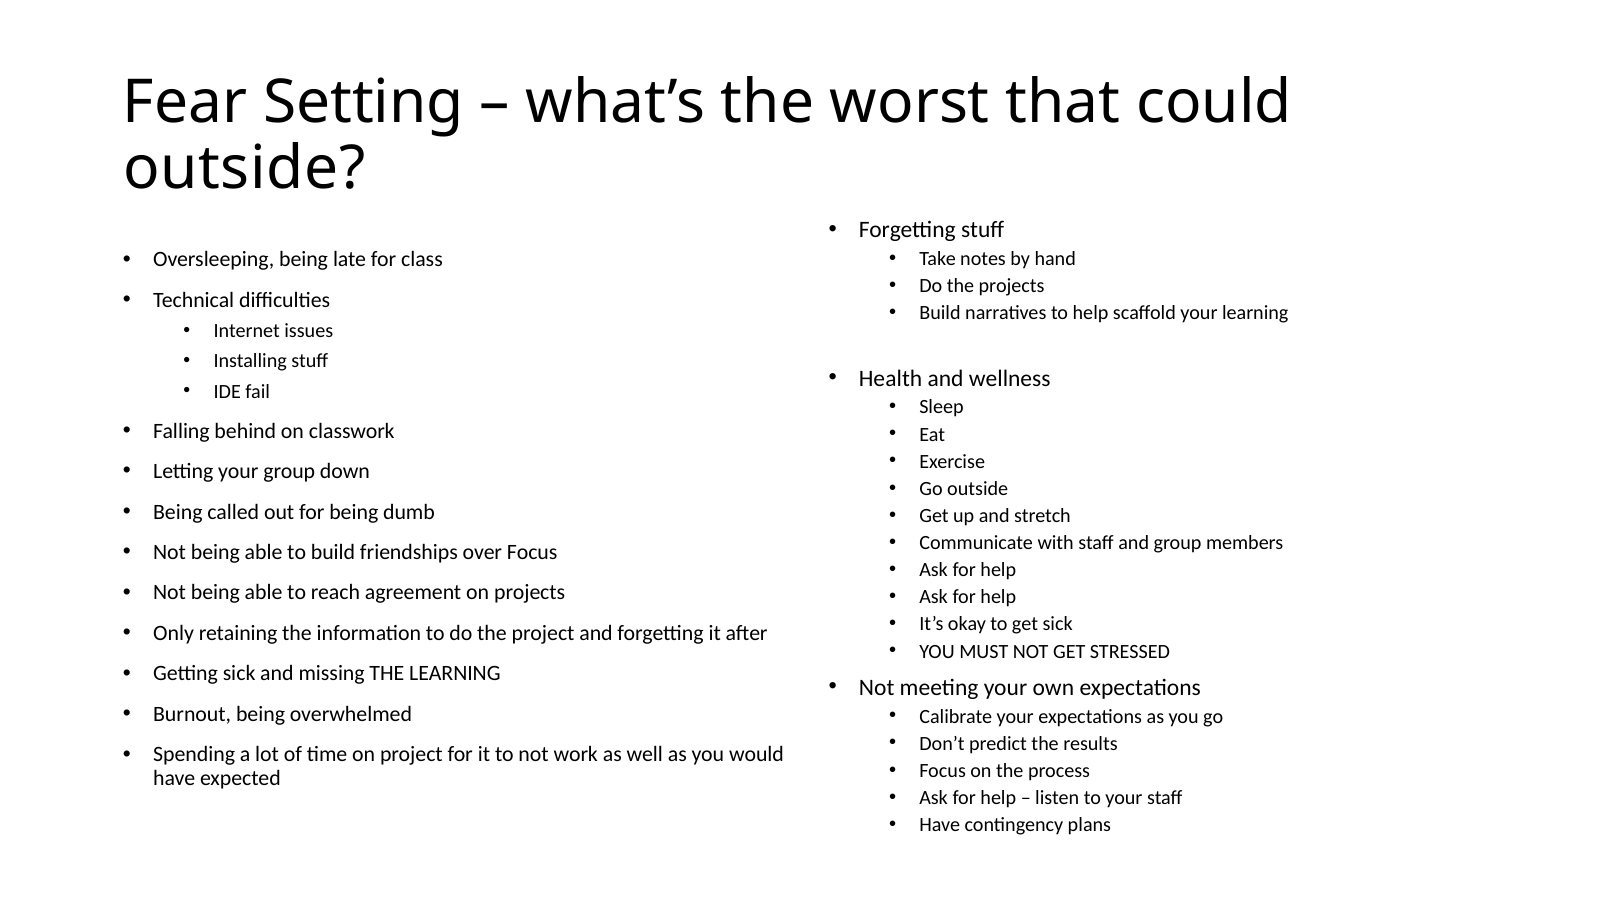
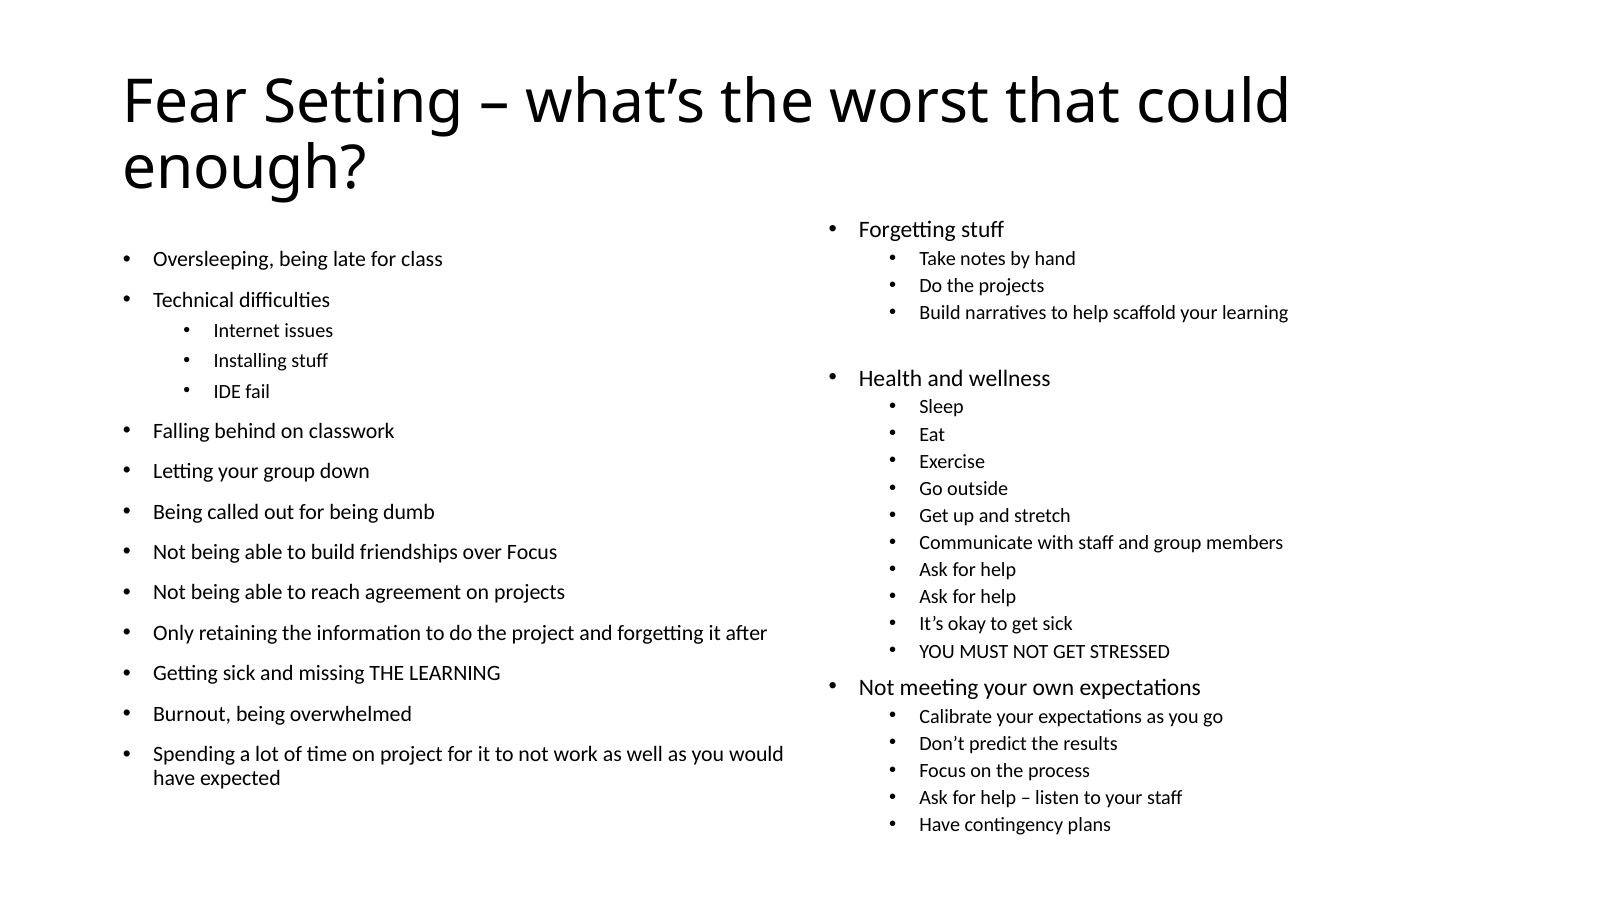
outside: outside -> enough (245, 168)
